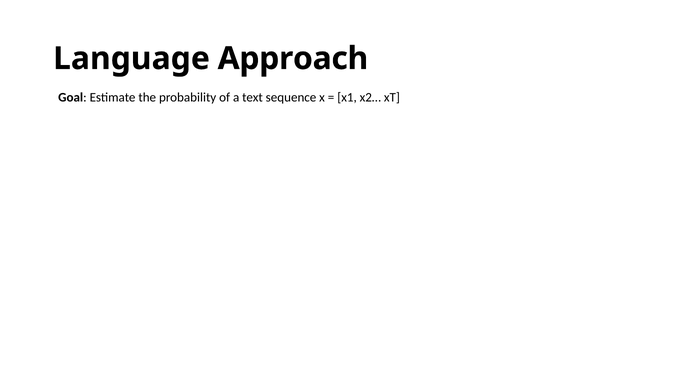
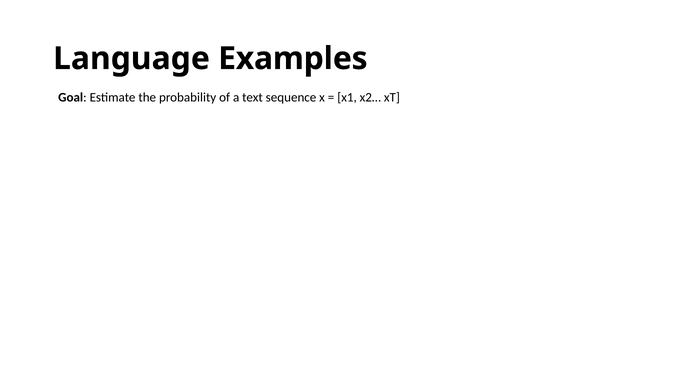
Approach: Approach -> Examples (293, 58)
